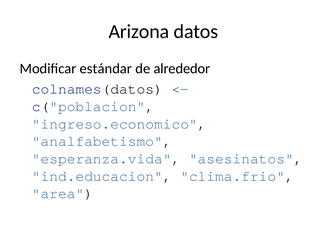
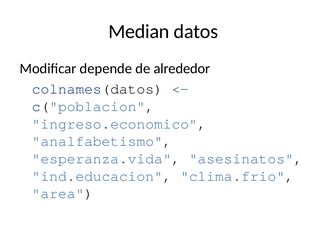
Arizona: Arizona -> Median (139, 32)
estándar: estándar -> depende (106, 69)
